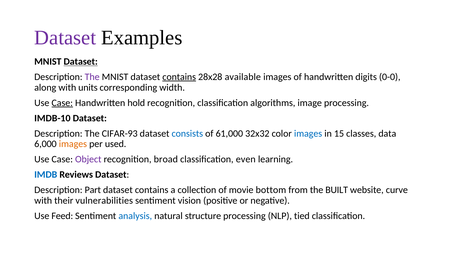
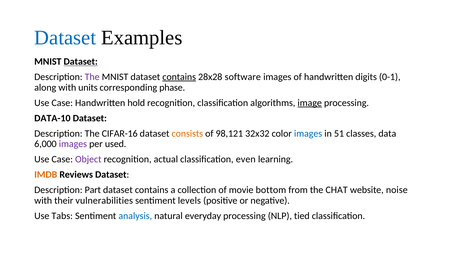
Dataset colour: purple -> blue (65, 38)
available: available -> software (243, 77)
0-0: 0-0 -> 0-1 (390, 77)
width: width -> phase (172, 88)
Case underline: present -> none (62, 103)
image underline: none -> present (310, 103)
IMDB-10: IMDB-10 -> DATA-10 (52, 118)
CIFAR-93: CIFAR-93 -> CIFAR-16 (120, 134)
consists colour: blue -> orange (187, 134)
61,000: 61,000 -> 98,121 (229, 134)
15: 15 -> 51 (339, 134)
images colour: orange -> purple (73, 144)
broad: broad -> actual (166, 159)
IMDB colour: blue -> orange (46, 175)
BUILT: BUILT -> CHAT (337, 190)
curve: curve -> noise (397, 190)
vision: vision -> levels (189, 201)
Feed: Feed -> Tabs (62, 216)
structure: structure -> everyday (203, 216)
